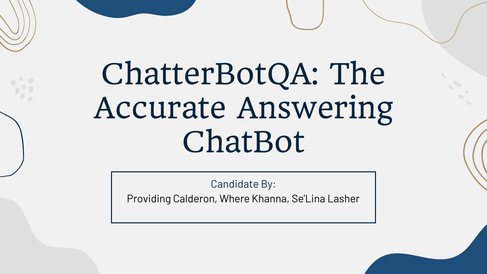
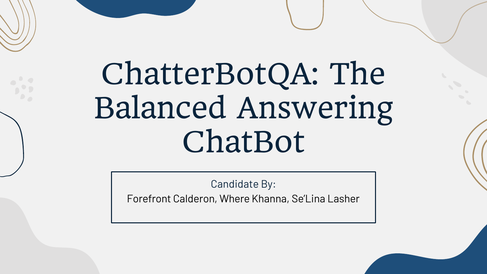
Accurate: Accurate -> Balanced (160, 109)
Providing: Providing -> Forefront (149, 199)
